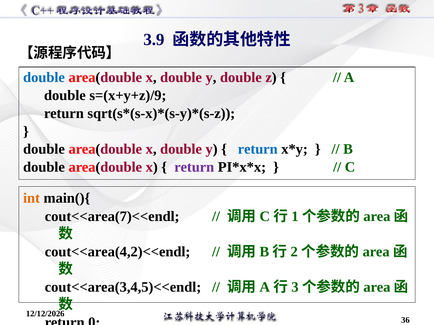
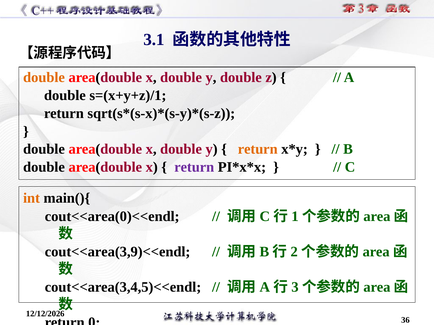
3.9: 3.9 -> 3.1 (154, 40)
double colour: blue -> orange (44, 78)
s=(x+y+z)/9: s=(x+y+z)/9 -> s=(x+y+z)/1 (128, 96)
return colour: blue -> orange (258, 149)
cout<<area(7)<<endl: cout<<area(7)<<endl -> cout<<area(0)<<endl (112, 217)
cout<<area(4,2)<<endl: cout<<area(4,2)<<endl -> cout<<area(3,9)<<endl (118, 252)
